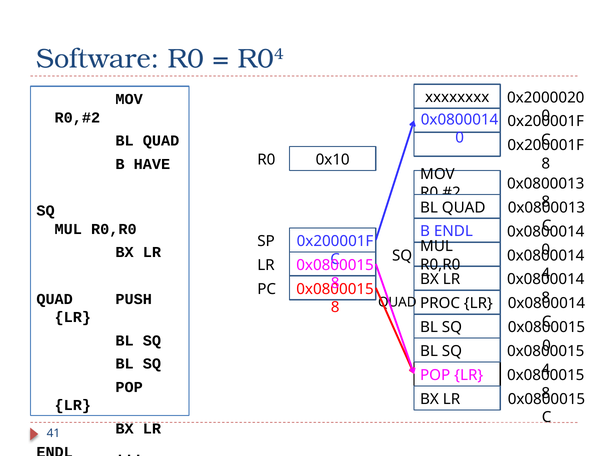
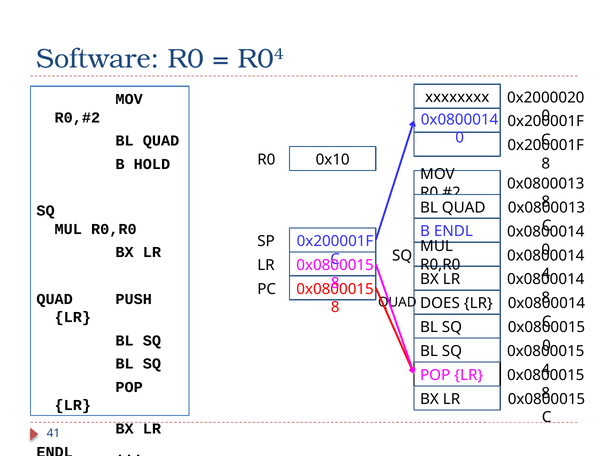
HAVE: HAVE -> HOLD (152, 164)
PROC: PROC -> DOES (440, 303)
